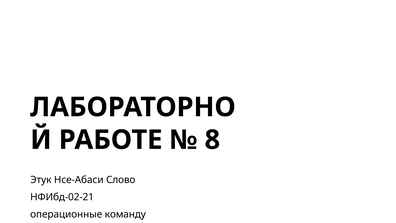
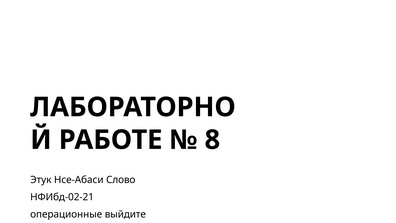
команду: команду -> выйдите (125, 214)
